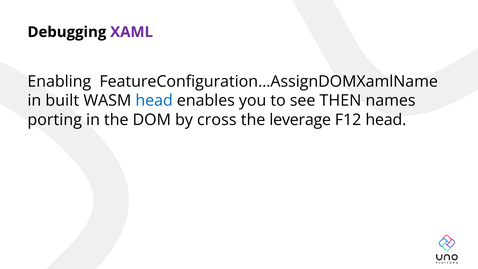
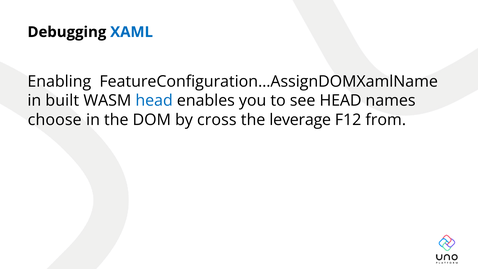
XAML colour: purple -> blue (132, 32)
see THEN: THEN -> HEAD (341, 101)
porting: porting -> choose (55, 120)
F12 head: head -> from (386, 120)
